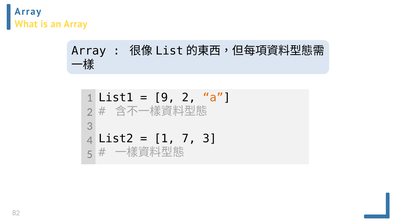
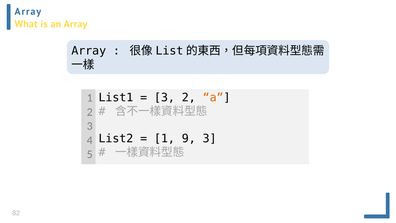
9: 9 -> 3 (164, 97)
7: 7 -> 9 (189, 138)
